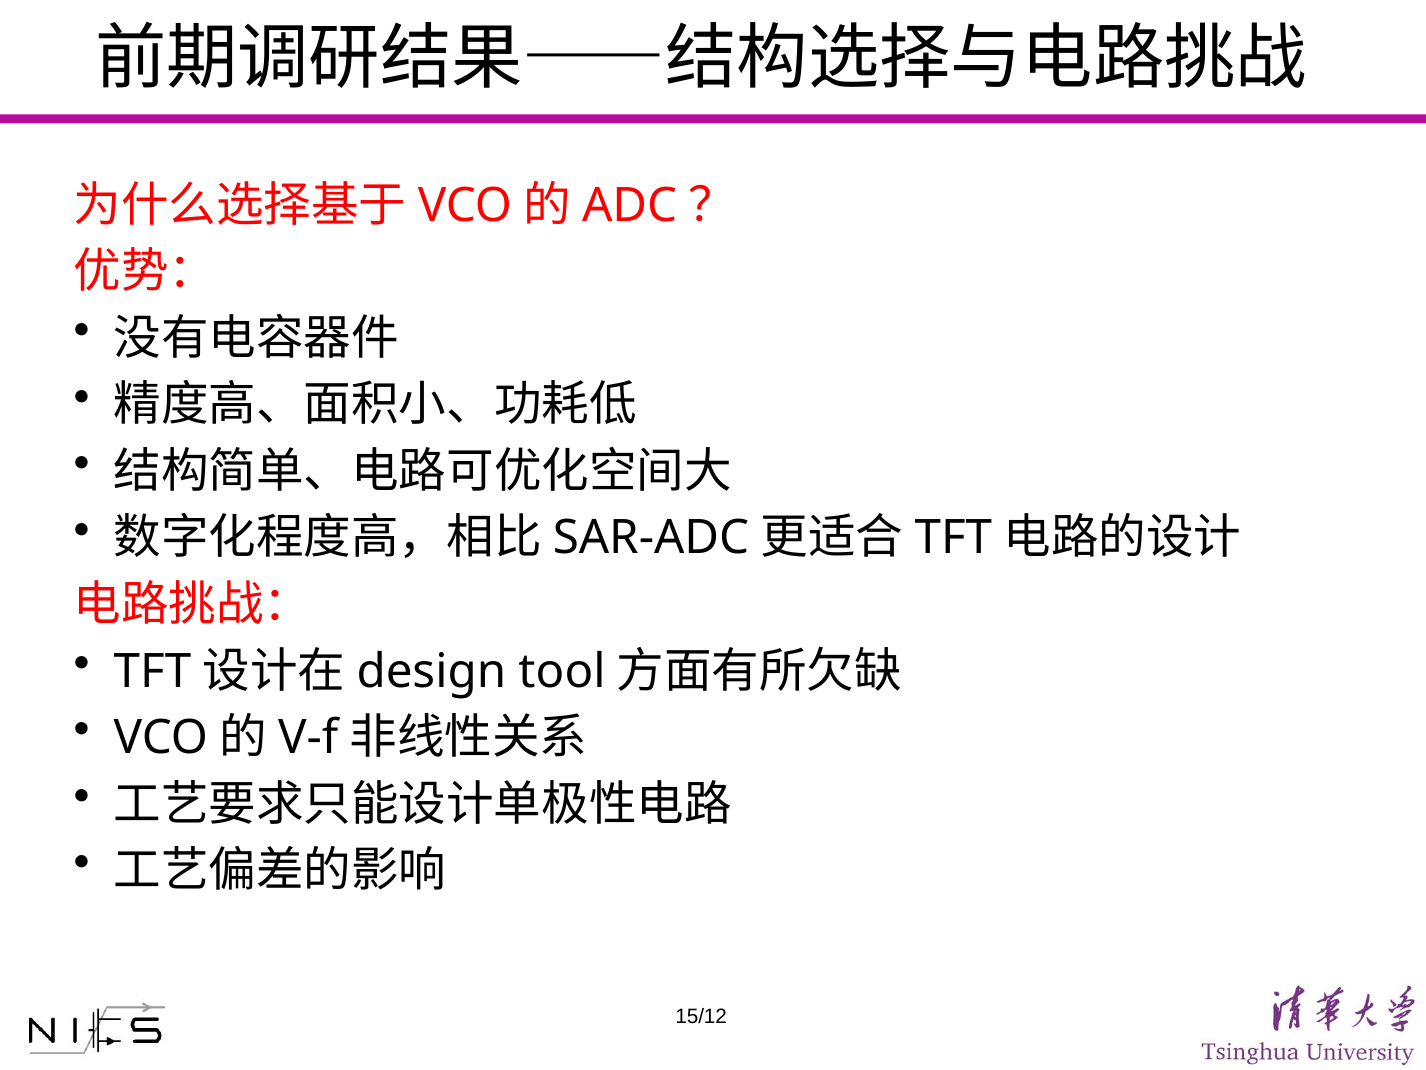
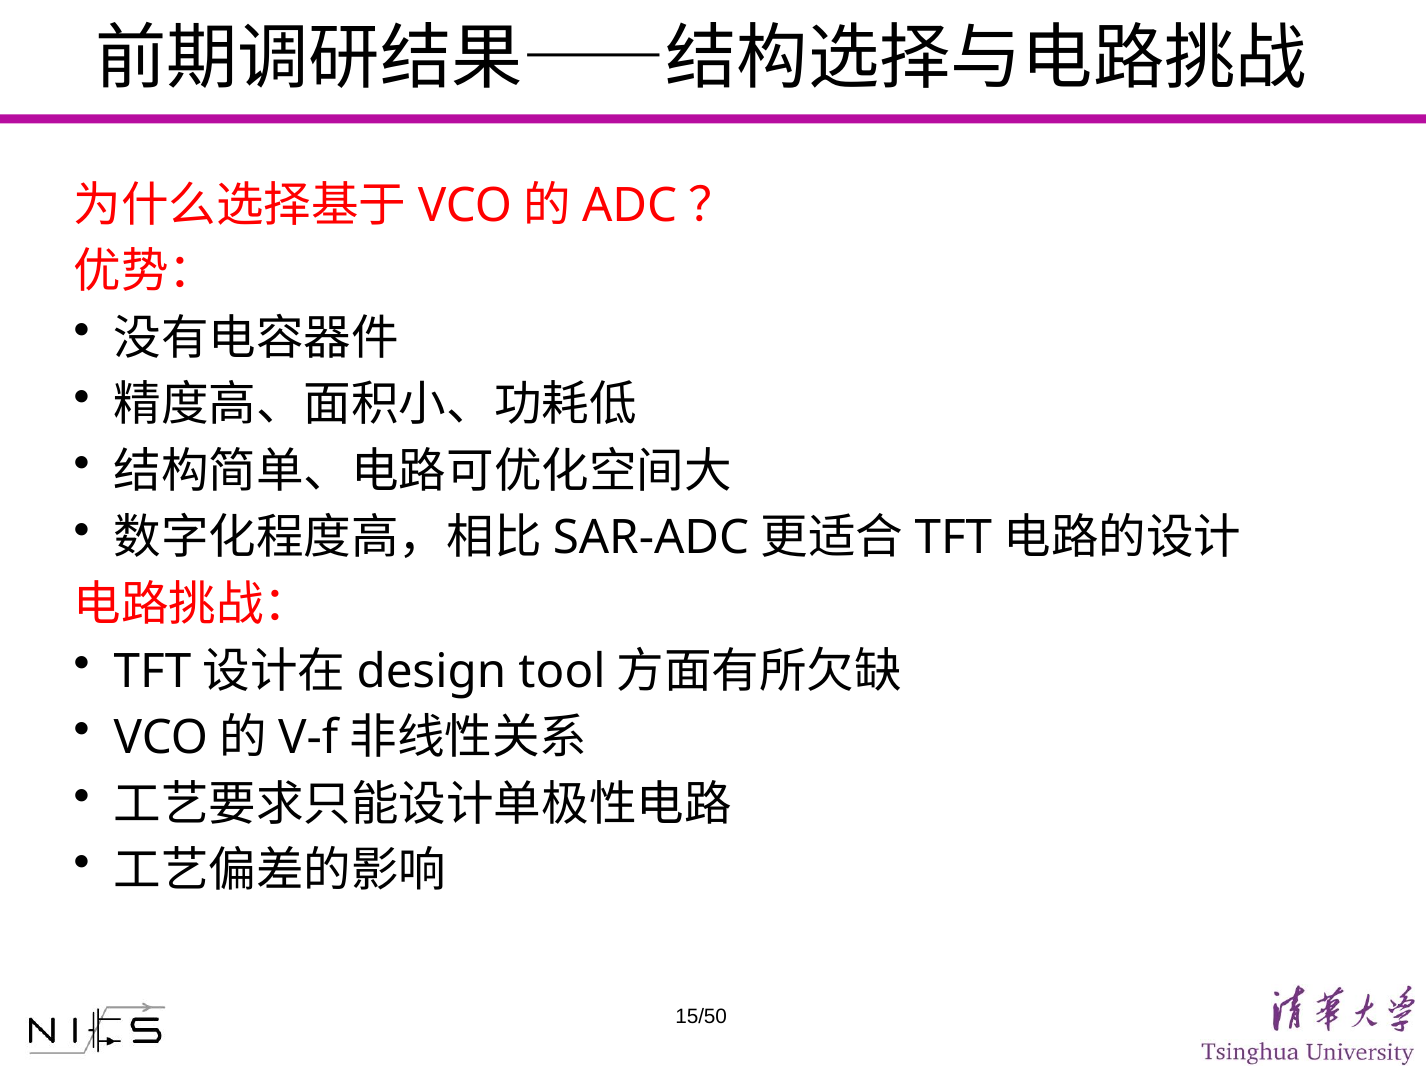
15/12: 15/12 -> 15/50 (701, 1016)
